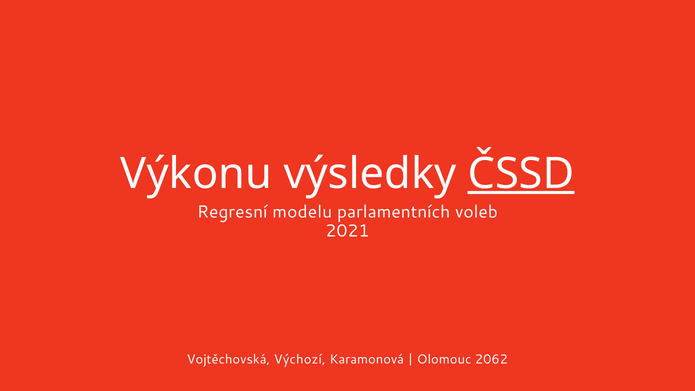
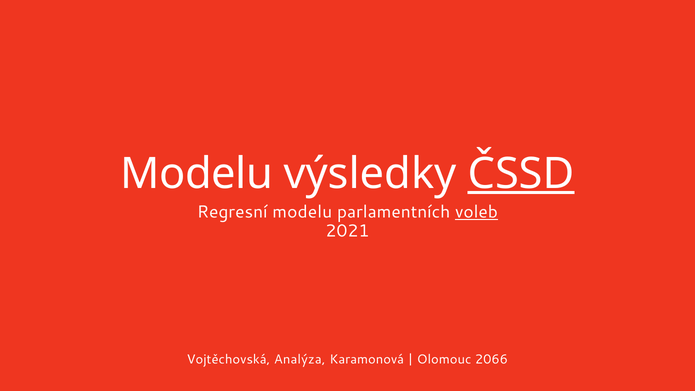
Výkonu: Výkonu -> Modelu (197, 174)
voleb underline: none -> present (476, 212)
Výchozí: Výchozí -> Analýza (300, 359)
2062: 2062 -> 2066 (491, 359)
